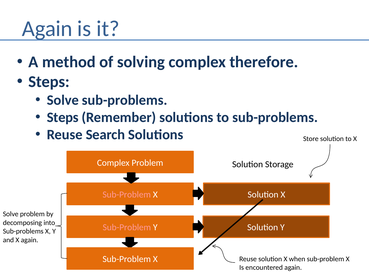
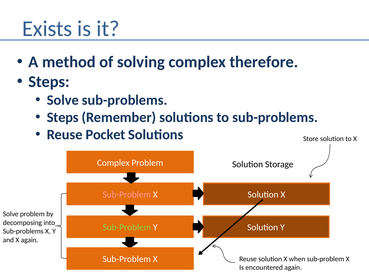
Again: Again -> Exists (47, 29)
Search: Search -> Pocket (105, 134)
Sub-Problem colour: pink -> light green (127, 227)
